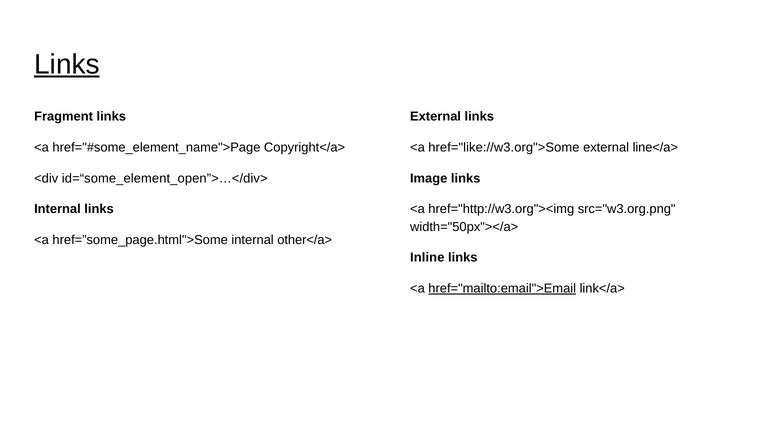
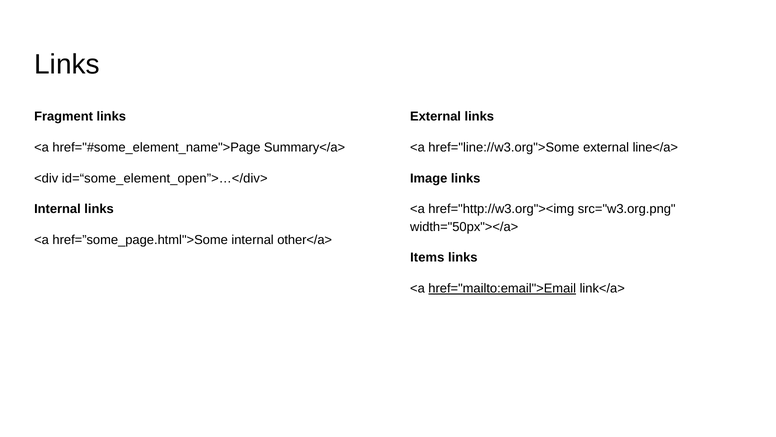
Links underline: present -> none (67, 64)
Copyright</a>: Copyright</a> -> Summary</a> (305, 147)
href="like://w3.org">Some: href="like://w3.org">Some -> href="line://w3.org">Some (504, 147)
Inline: Inline -> Items (427, 257)
